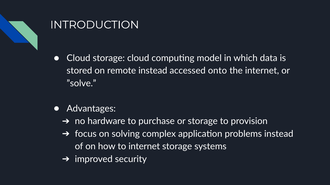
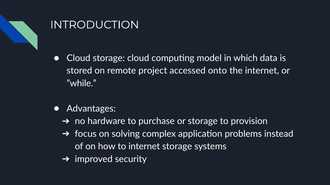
remote instead: instead -> project (153, 71)
”solve: ”solve -> ”while (81, 84)
